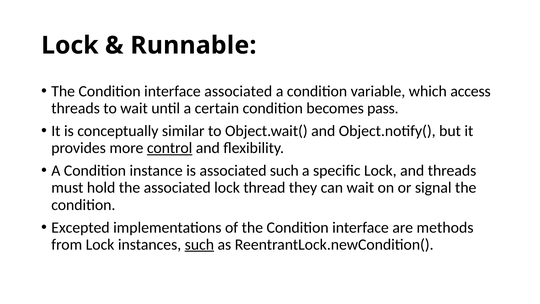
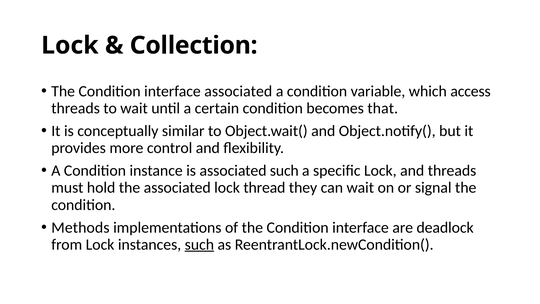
Runnable: Runnable -> Collection (194, 45)
pass: pass -> that (383, 108)
control underline: present -> none (170, 148)
Excepted: Excepted -> Methods (80, 227)
methods: methods -> deadlock (445, 227)
